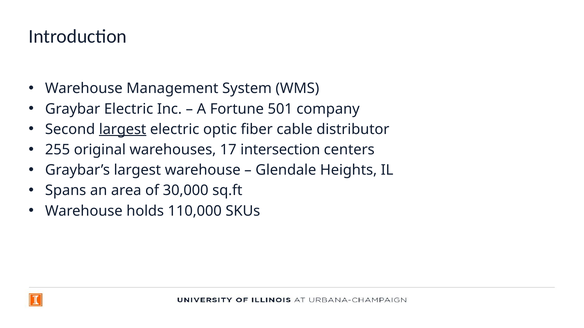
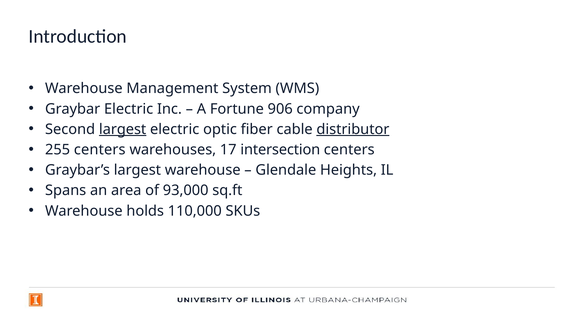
501: 501 -> 906 (280, 109)
distributor underline: none -> present (353, 129)
255 original: original -> centers (100, 150)
30,000: 30,000 -> 93,000 (186, 191)
